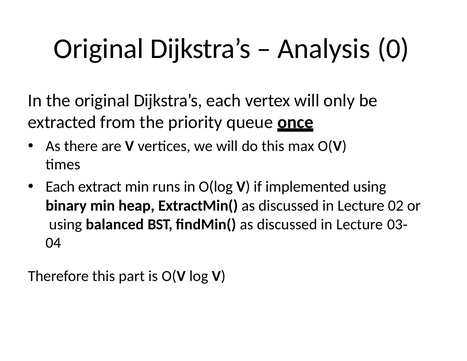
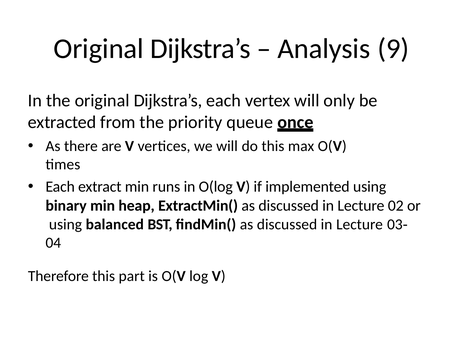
0: 0 -> 9 (393, 49)
